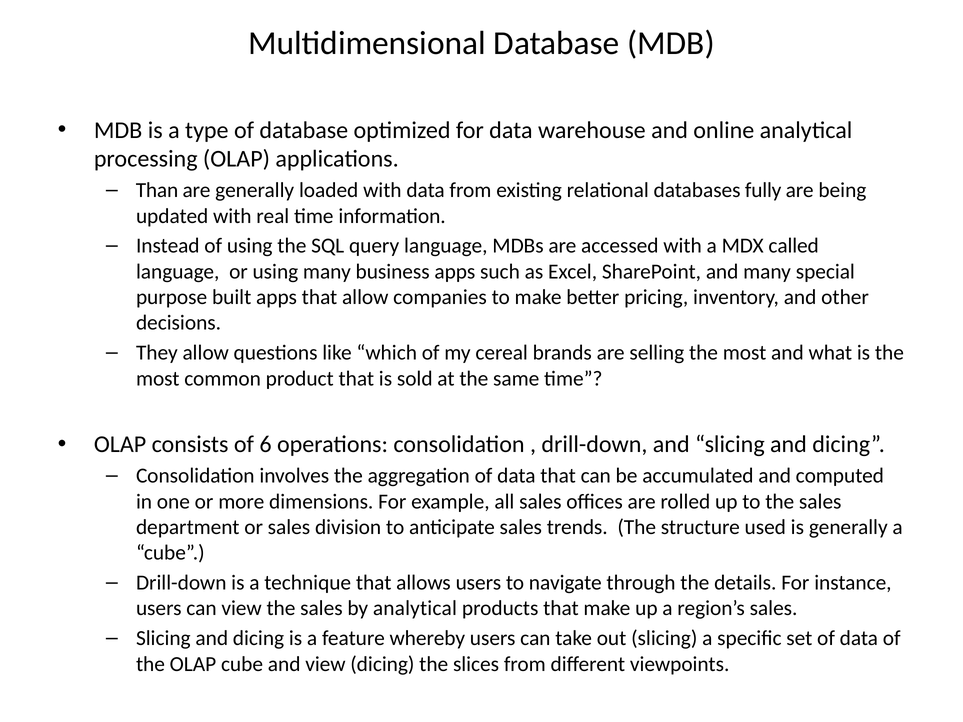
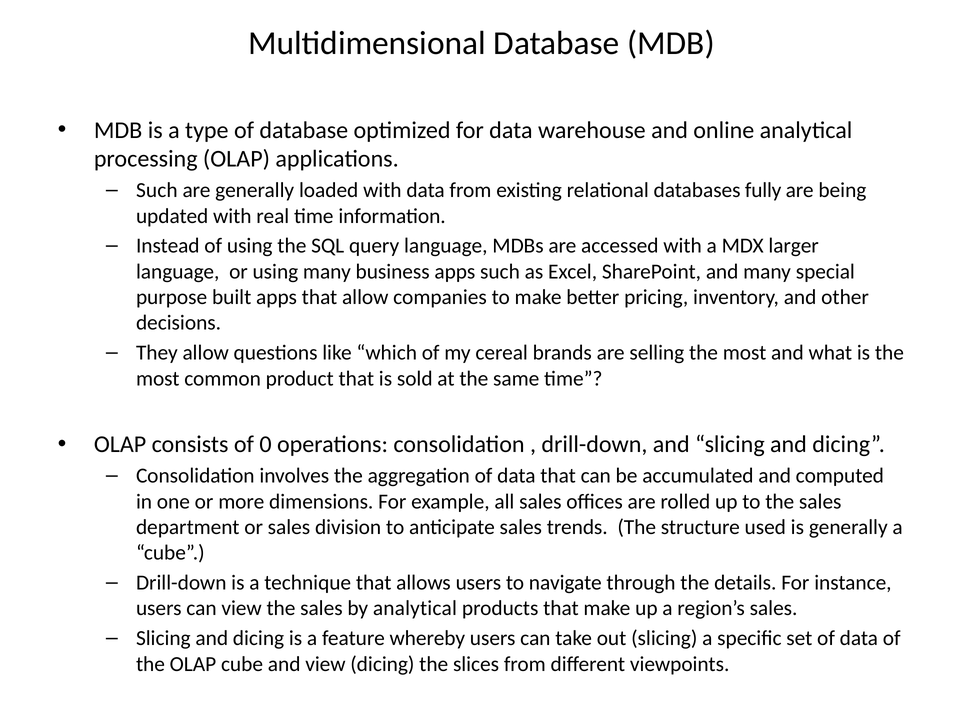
Than: Than -> Such (157, 190)
called: called -> larger (794, 246)
6: 6 -> 0 (265, 445)
